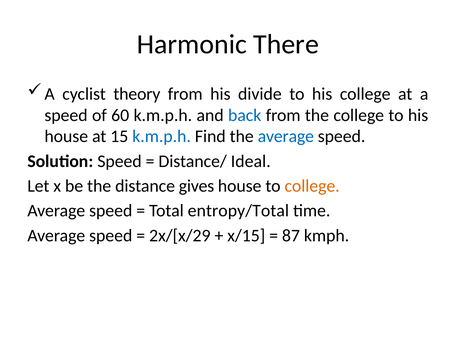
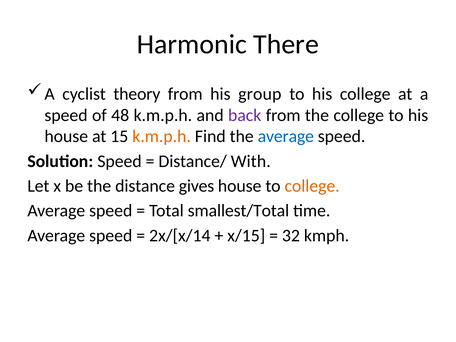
divide: divide -> group (260, 94)
60: 60 -> 48 (120, 115)
back colour: blue -> purple (245, 115)
k.m.p.h colour: blue -> orange (162, 136)
Ideal: Ideal -> With (251, 161)
entropy/Total: entropy/Total -> smallest/Total (238, 211)
2x/[x/29: 2x/[x/29 -> 2x/[x/14 (180, 236)
87: 87 -> 32 (291, 236)
